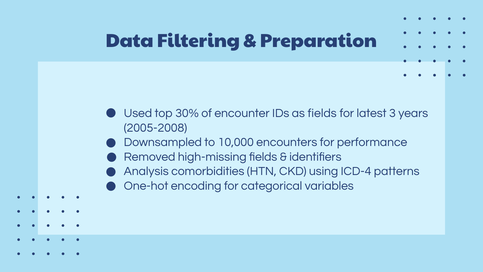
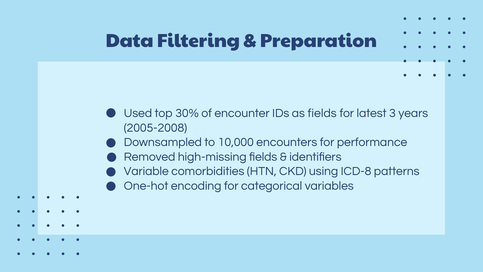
Analysis: Analysis -> Variable (146, 171)
ICD-4: ICD-4 -> ICD-8 (356, 171)
